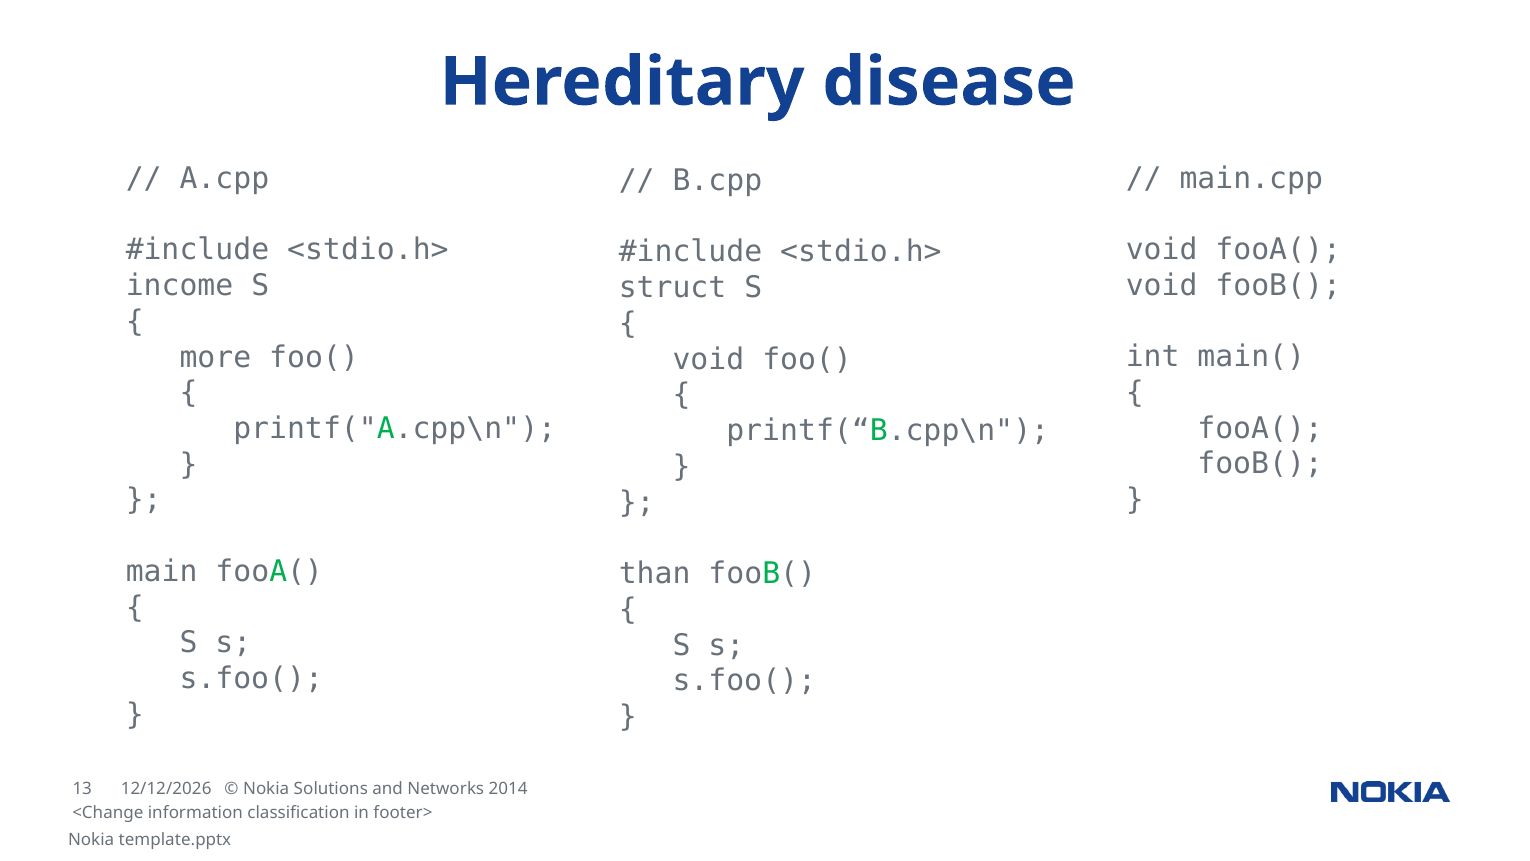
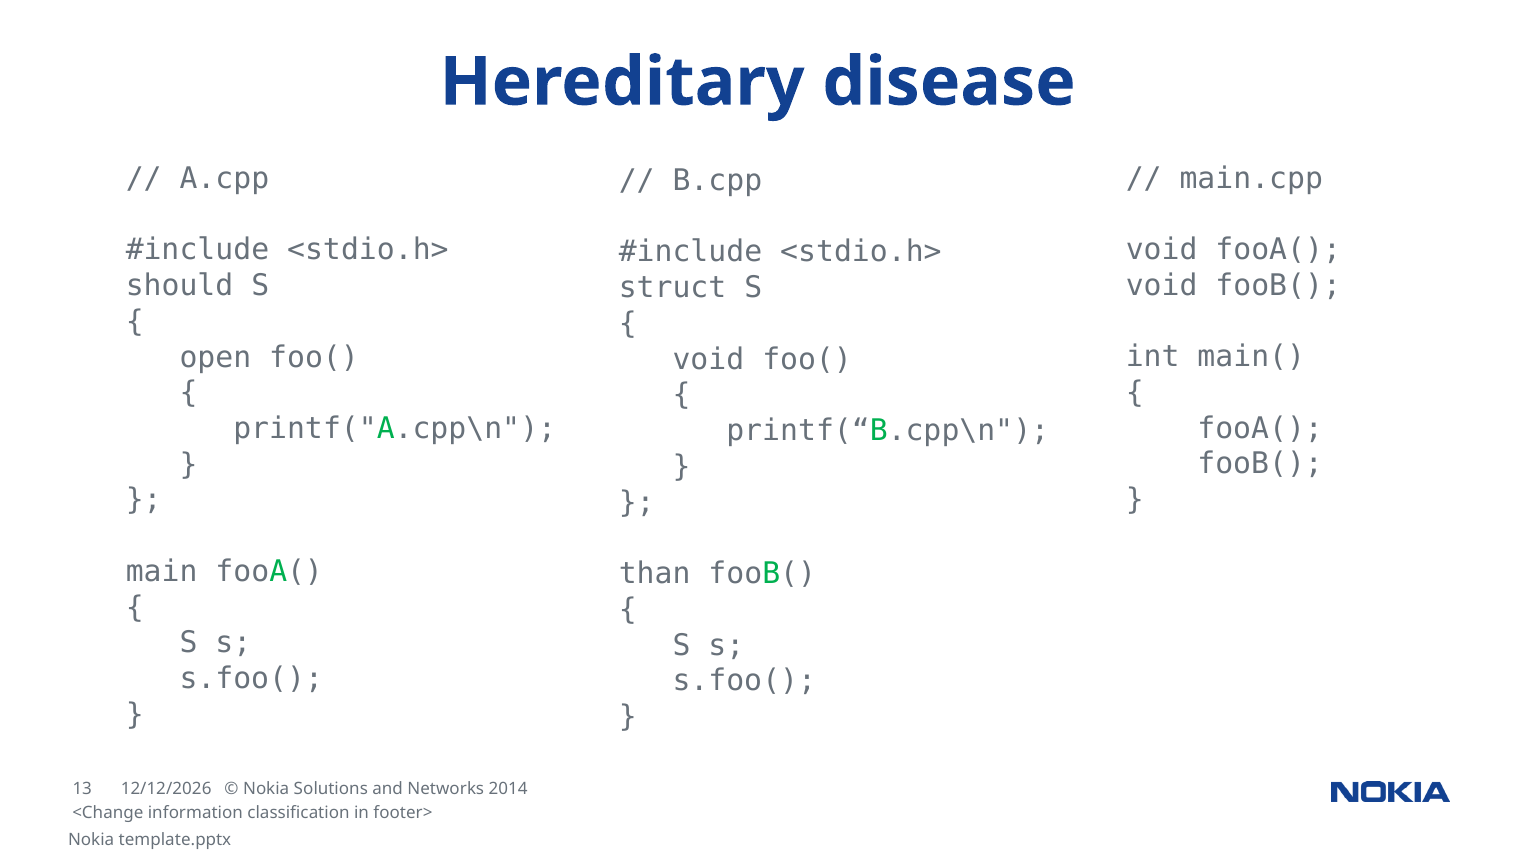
income: income -> should (180, 286)
more: more -> open (215, 357)
